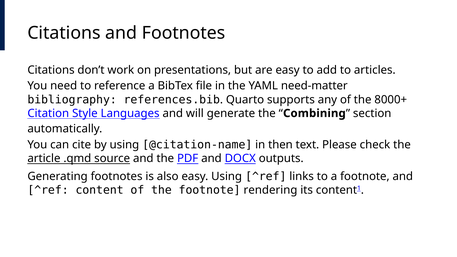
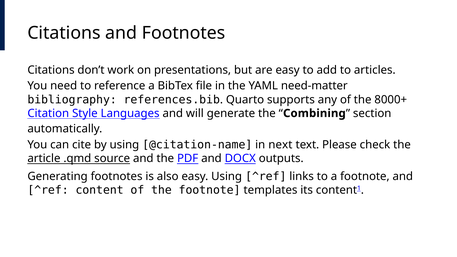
then: then -> next (280, 145)
rendering: rendering -> templates (271, 190)
